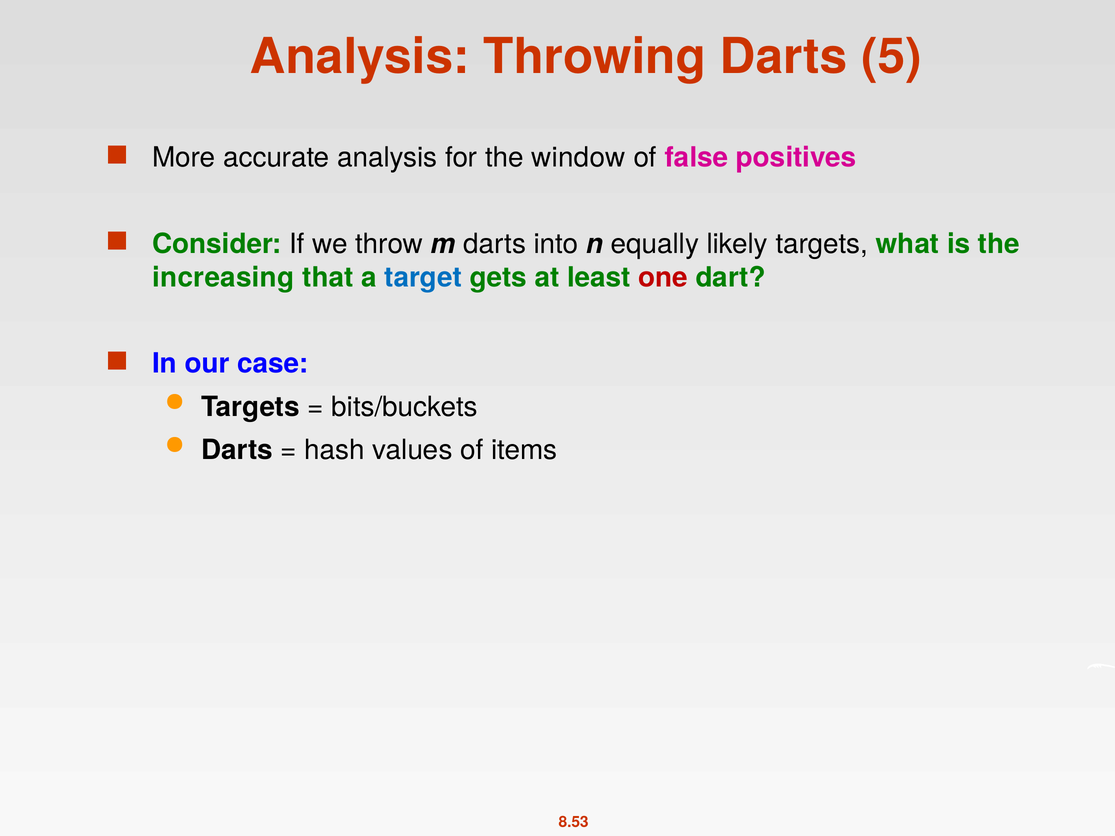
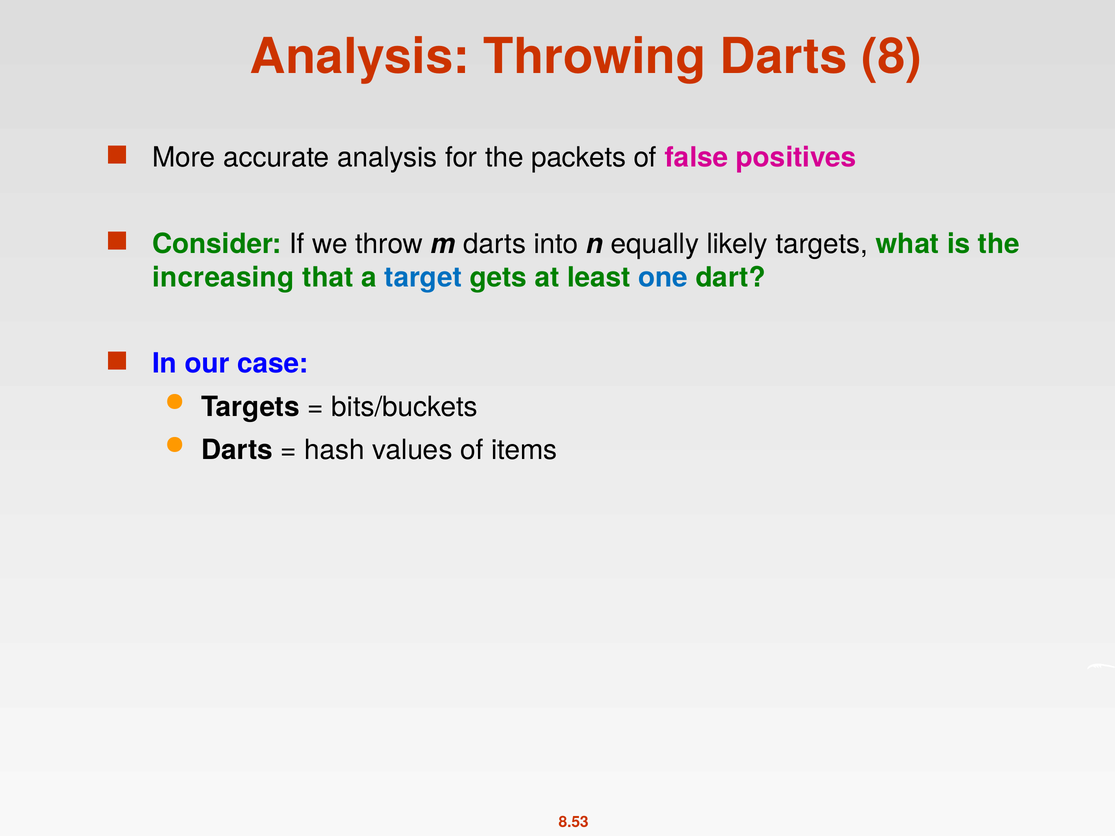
5: 5 -> 8 (891, 57)
window: window -> packets (579, 158)
one colour: red -> blue (663, 277)
